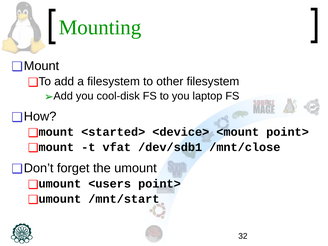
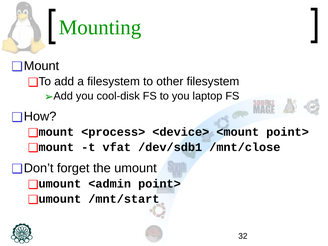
<started>: <started> -> <process> (113, 132)
<users: <users -> <admin (110, 184)
